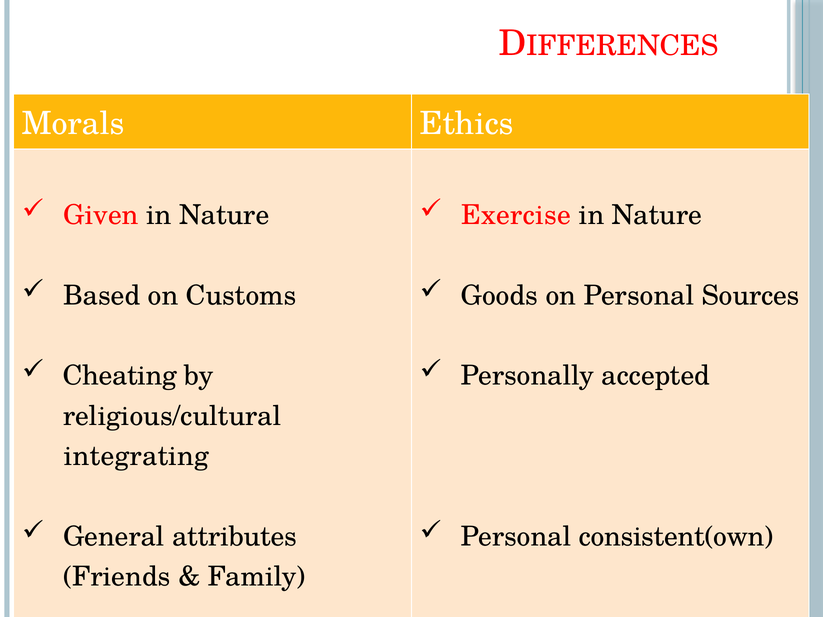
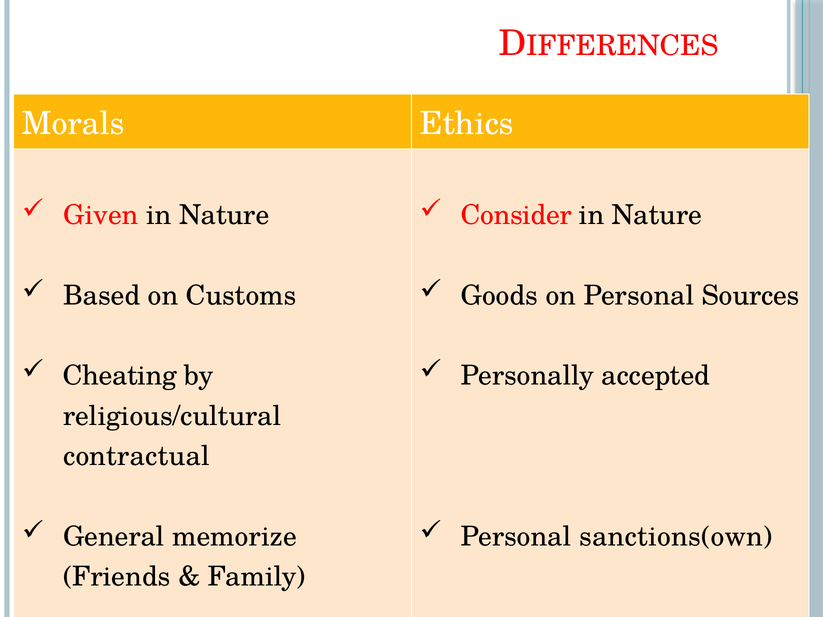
Exercise: Exercise -> Consider (516, 215)
integrating: integrating -> contractual (136, 456)
attributes: attributes -> memorize (235, 537)
consistent(own: consistent(own -> sanctions(own (676, 537)
